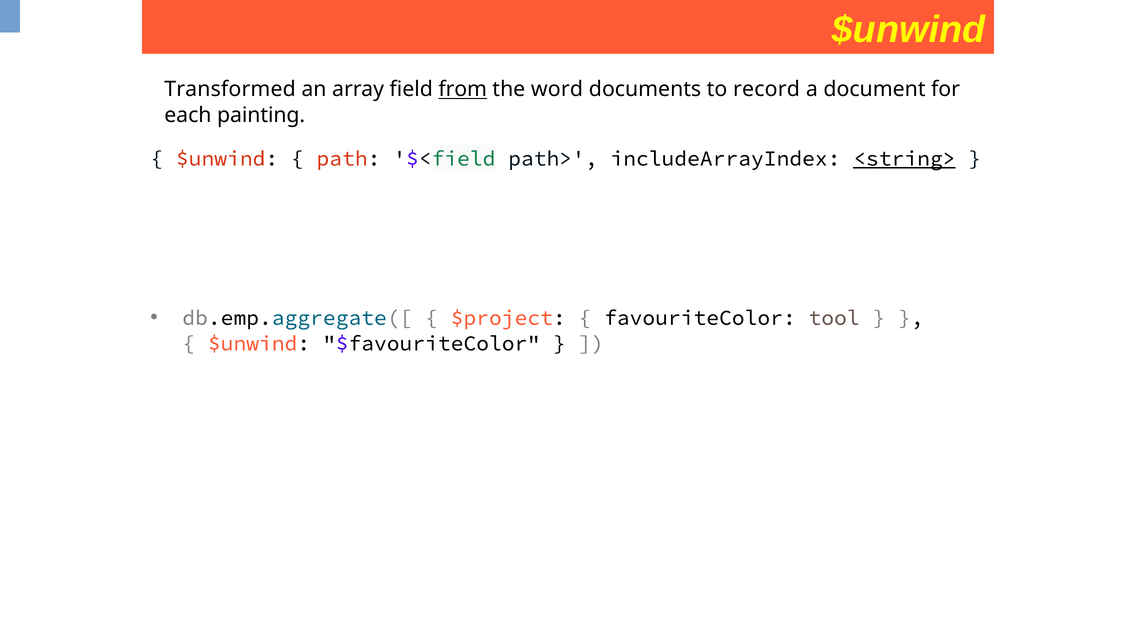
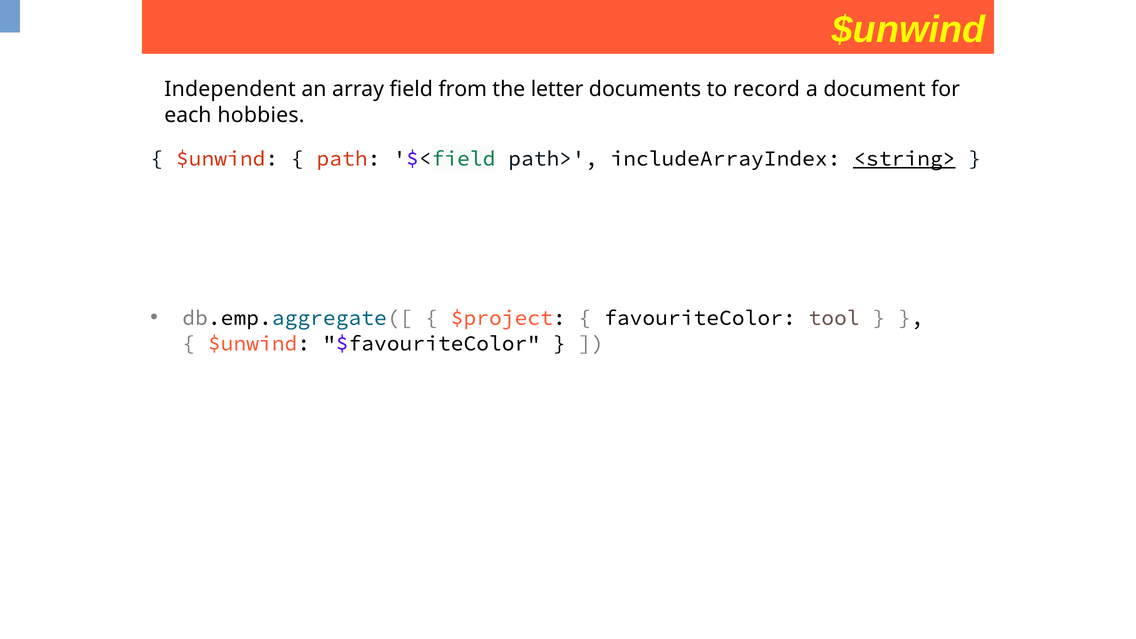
Transformed: Transformed -> Independent (230, 89)
from underline: present -> none (463, 89)
word: word -> letter (557, 89)
painting: painting -> hobbies (261, 115)
